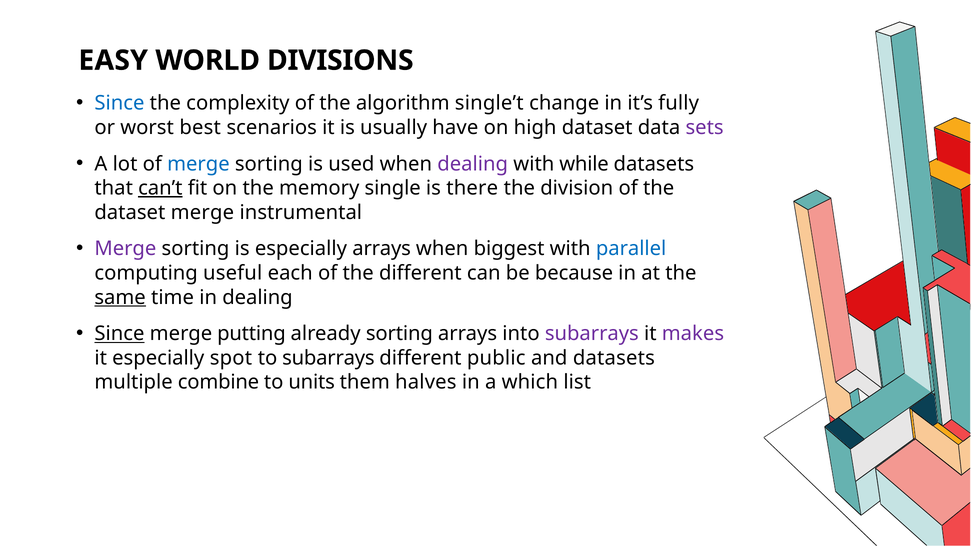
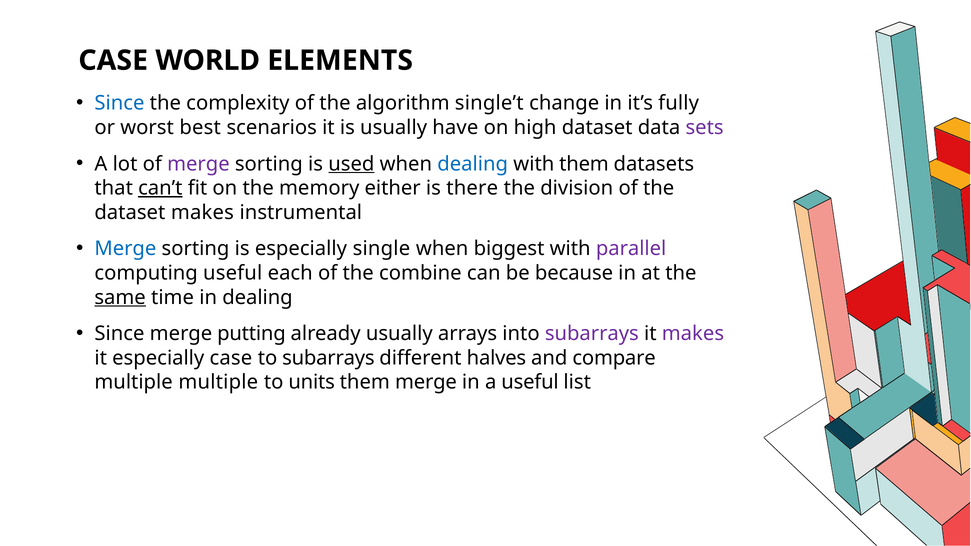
EASY: EASY -> CASE (113, 60)
DIVISIONS: DIVISIONS -> ELEMENTS (340, 60)
merge colour: blue -> purple (198, 164)
used underline: none -> present (351, 164)
dealing colour: purple -> blue (473, 164)
with while: while -> them (584, 164)
single: single -> either (393, 188)
dataset merge: merge -> makes (202, 212)
Merge colour: purple -> blue (125, 249)
especially arrays: arrays -> single (381, 249)
parallel colour: blue -> purple (631, 249)
the different: different -> combine (420, 273)
Since underline: present -> none (119, 334)
already sorting: sorting -> usually (399, 334)
especially spot: spot -> case (231, 358)
public: public -> halves (496, 358)
and datasets: datasets -> compare (614, 358)
multiple combine: combine -> multiple (218, 382)
them halves: halves -> merge (426, 382)
a which: which -> useful (530, 382)
